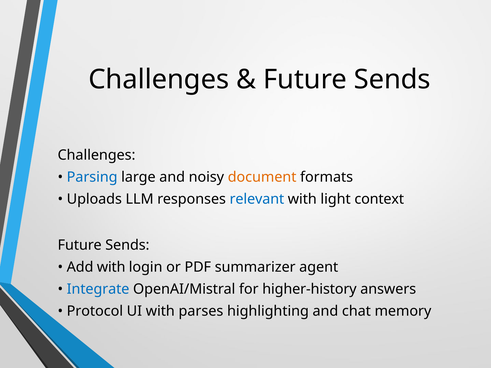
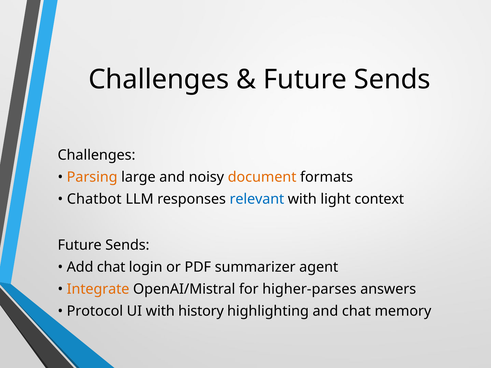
Parsing colour: blue -> orange (92, 177)
Uploads: Uploads -> Chatbot (94, 199)
Add with: with -> chat (111, 267)
Integrate colour: blue -> orange (98, 289)
higher-history: higher-history -> higher-parses (309, 289)
parses: parses -> history (201, 311)
